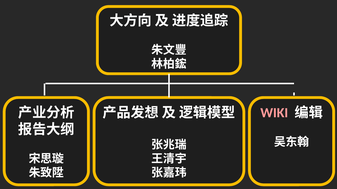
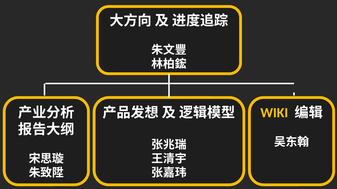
WIKI colour: pink -> yellow (274, 113)
